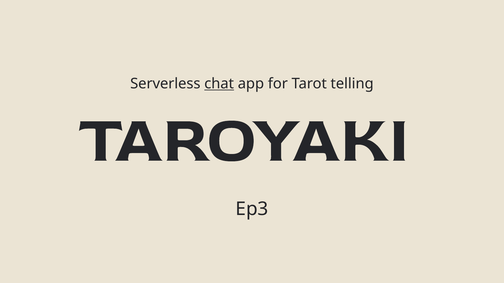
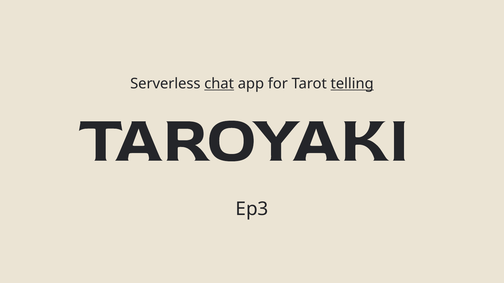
telling underline: none -> present (352, 84)
